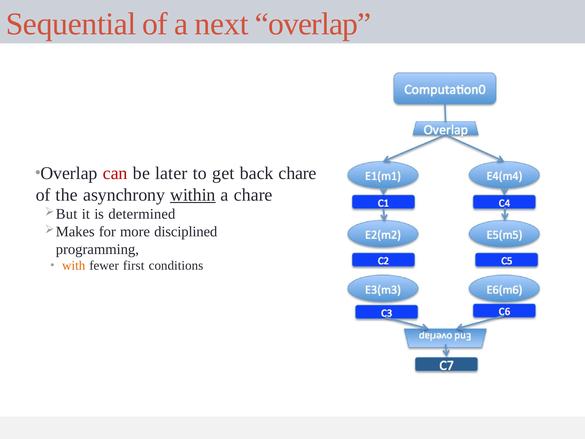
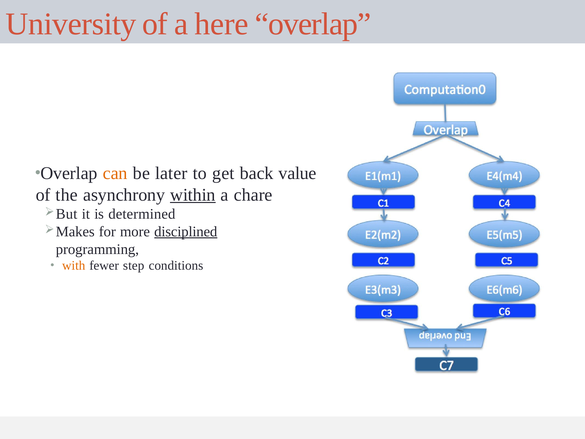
Sequential: Sequential -> University (71, 24)
next: next -> here (222, 24)
can colour: red -> orange (115, 173)
back chare: chare -> value (298, 173)
disciplined underline: none -> present (186, 231)
first: first -> step (134, 266)
